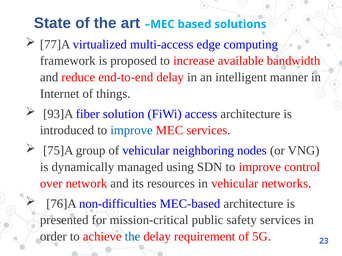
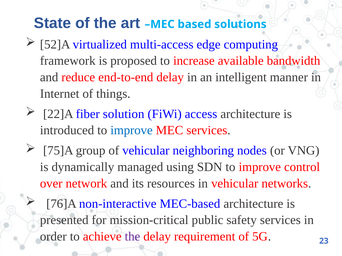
77]A: 77]A -> 52]A (55, 44)
93]A: 93]A -> 22]A (58, 114)
non-difficulties: non-difficulties -> non-interactive (118, 204)
the colour: blue -> purple (132, 237)
